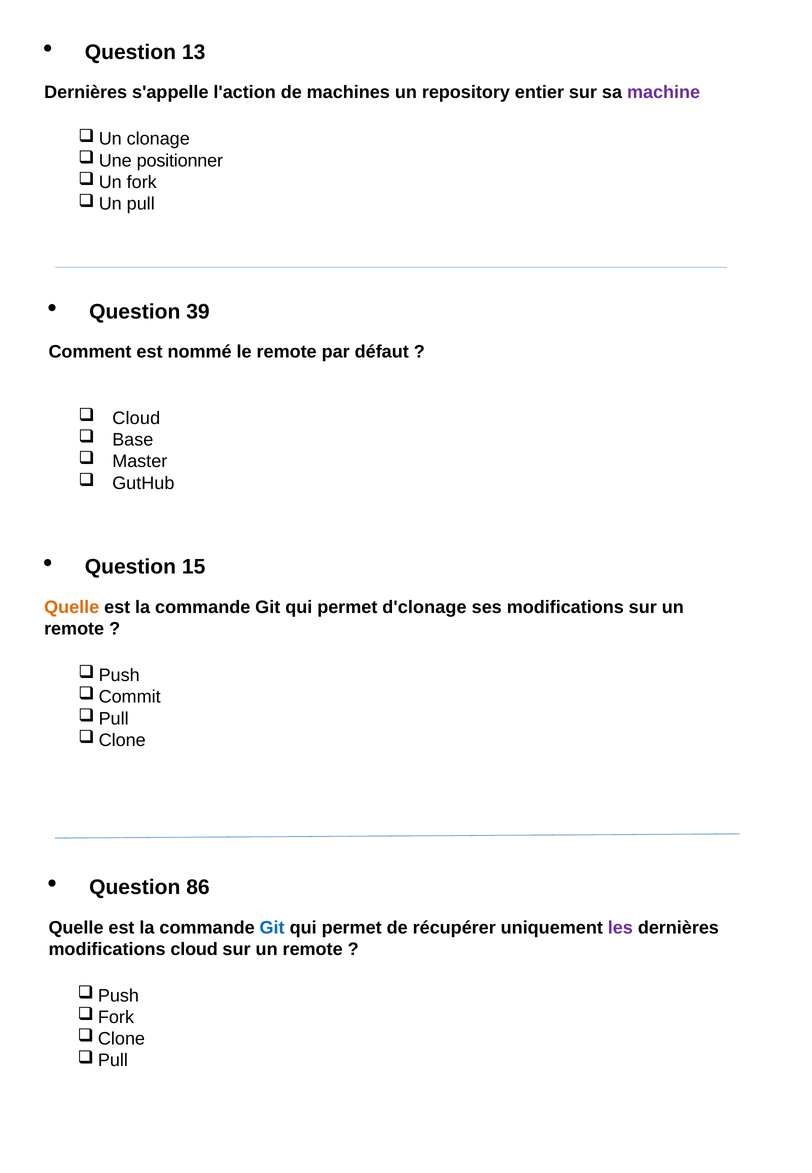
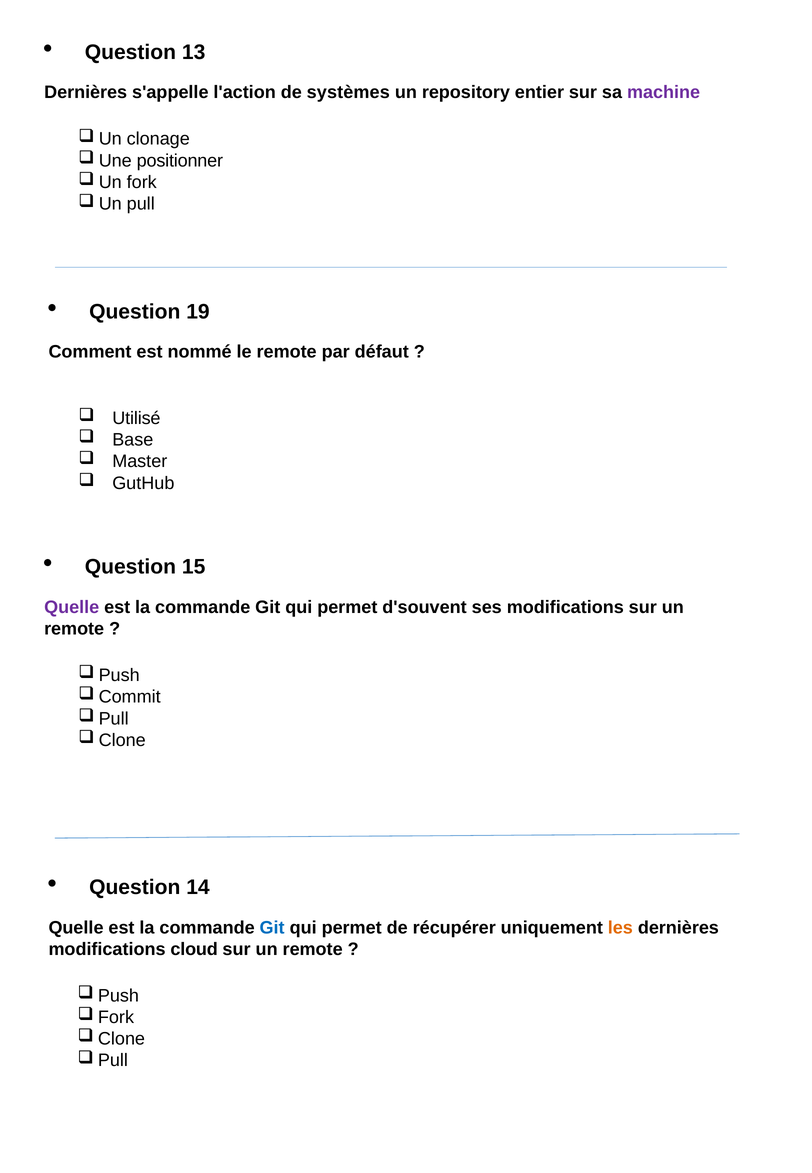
machines: machines -> systèmes (348, 92)
39: 39 -> 19 (198, 312)
Cloud: Cloud -> Utilisé (136, 418)
Quelle colour: orange -> purple (72, 607)
d'clonage: d'clonage -> d'souvent (425, 607)
86: 86 -> 14 (198, 887)
les colour: purple -> orange (620, 928)
